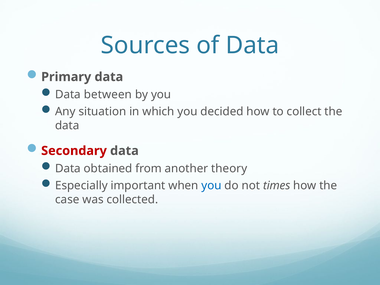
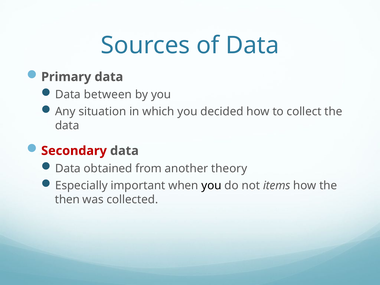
you colour: blue -> black (211, 186)
times: times -> items (277, 186)
case: case -> then (67, 199)
